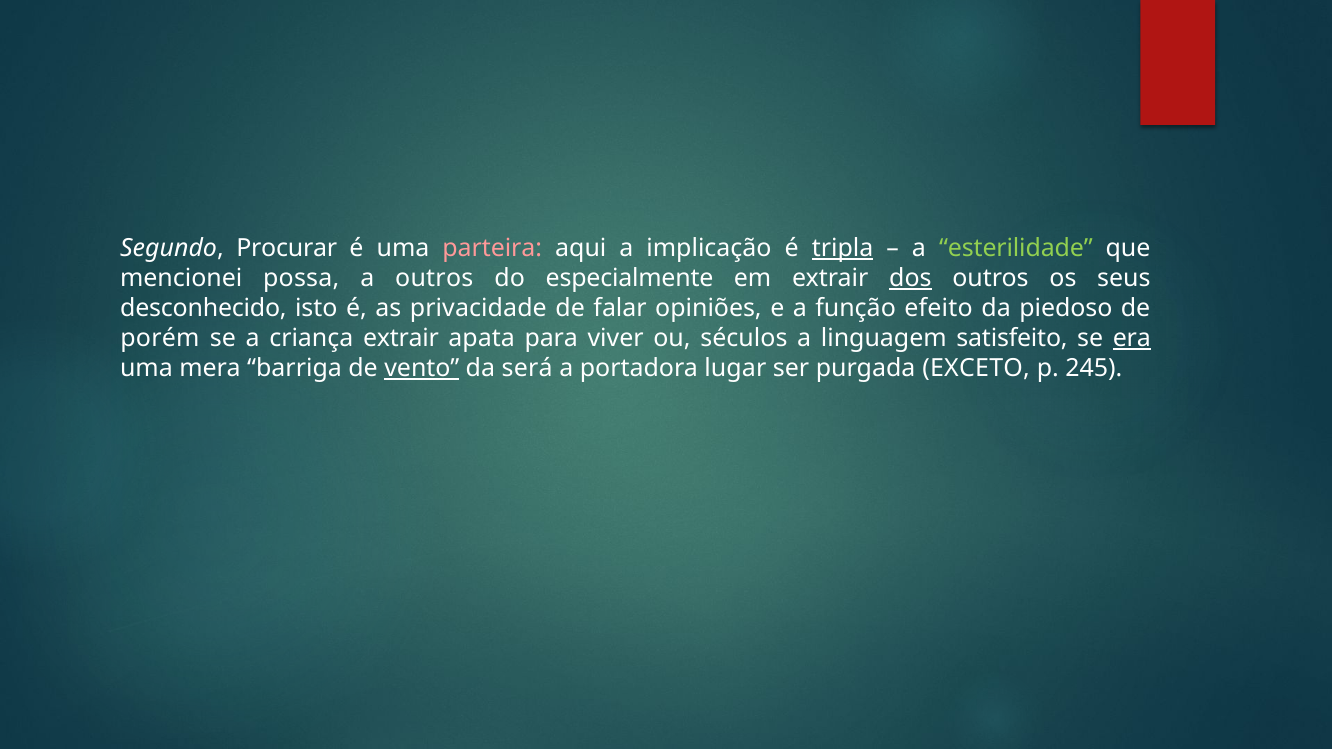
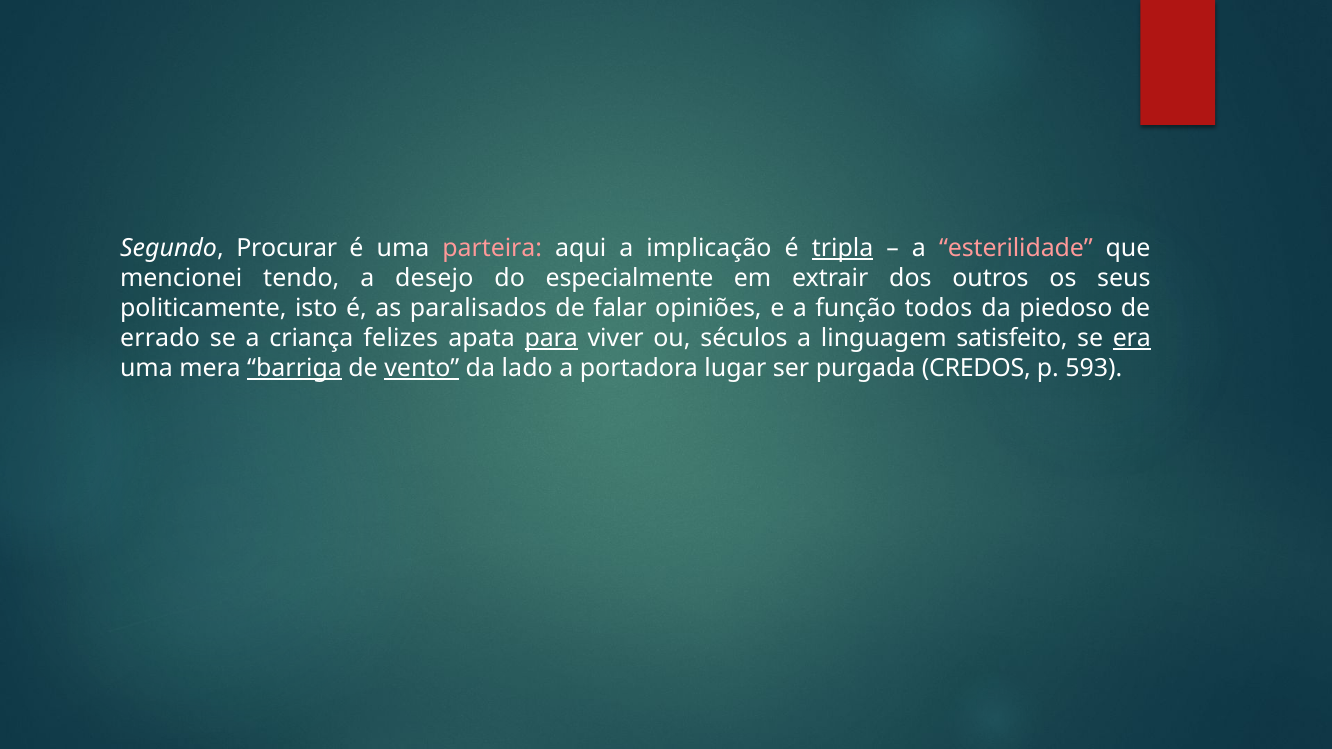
esterilidade colour: light green -> pink (1016, 248)
possa: possa -> tendo (301, 278)
a outros: outros -> desejo (434, 278)
dos underline: present -> none (910, 278)
desconhecido: desconhecido -> politicamente (203, 308)
privacidade: privacidade -> paralisados (478, 308)
efeito: efeito -> todos (938, 308)
porém: porém -> errado (160, 338)
criança extrair: extrair -> felizes (401, 338)
para underline: none -> present (551, 338)
barriga underline: none -> present (295, 368)
será: será -> lado (527, 368)
EXCETO: EXCETO -> CREDOS (976, 368)
245: 245 -> 593 (1094, 368)
